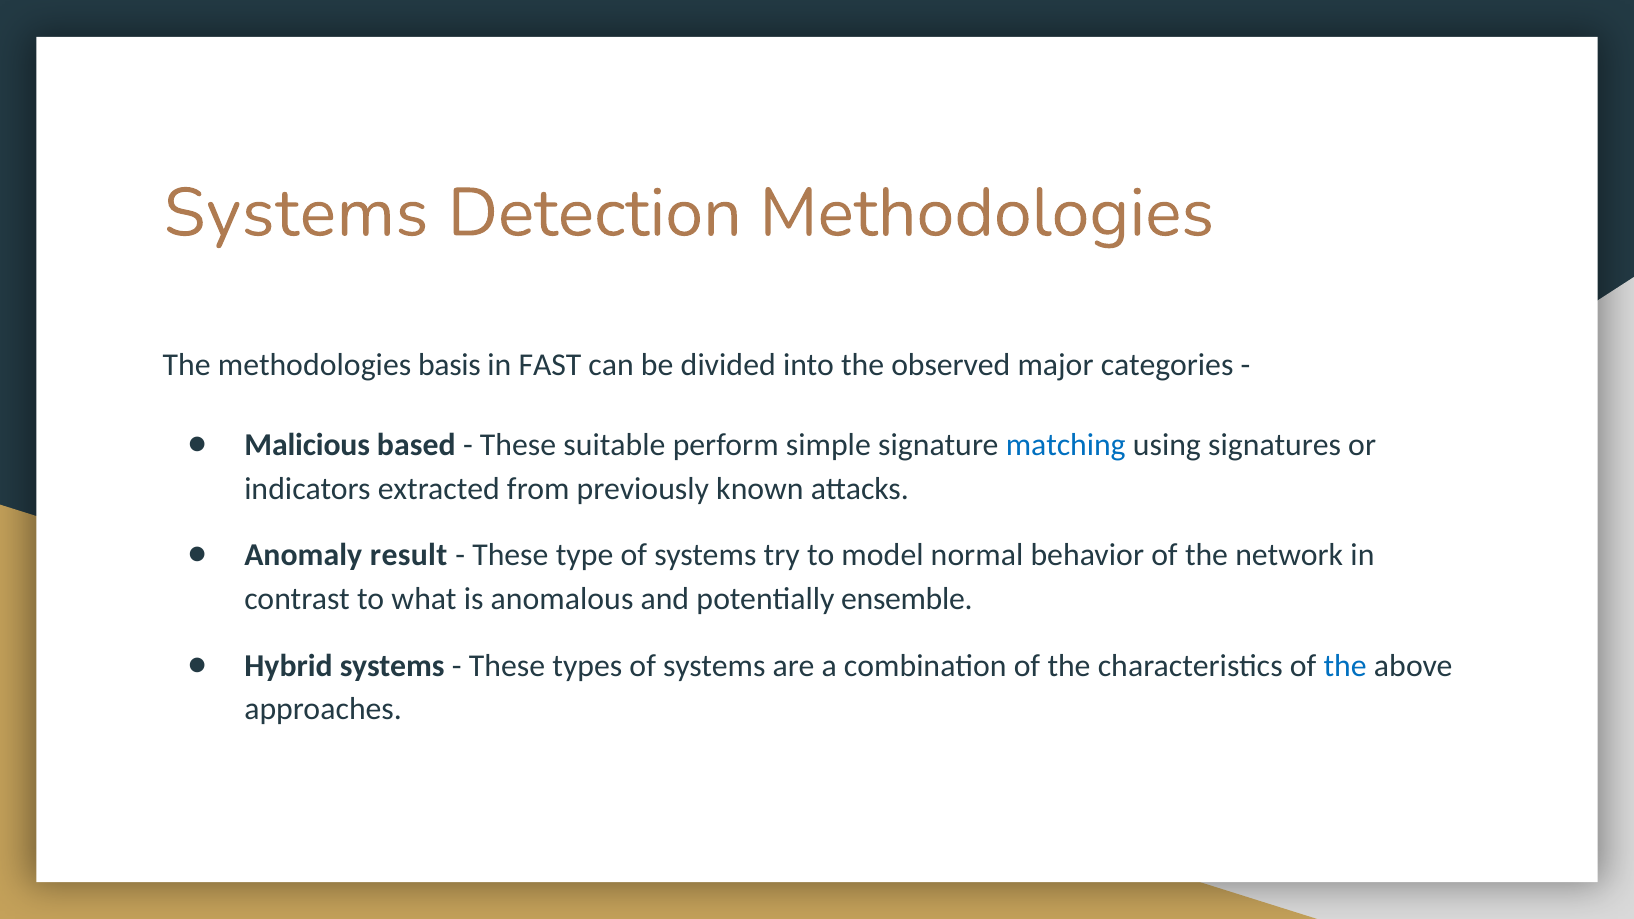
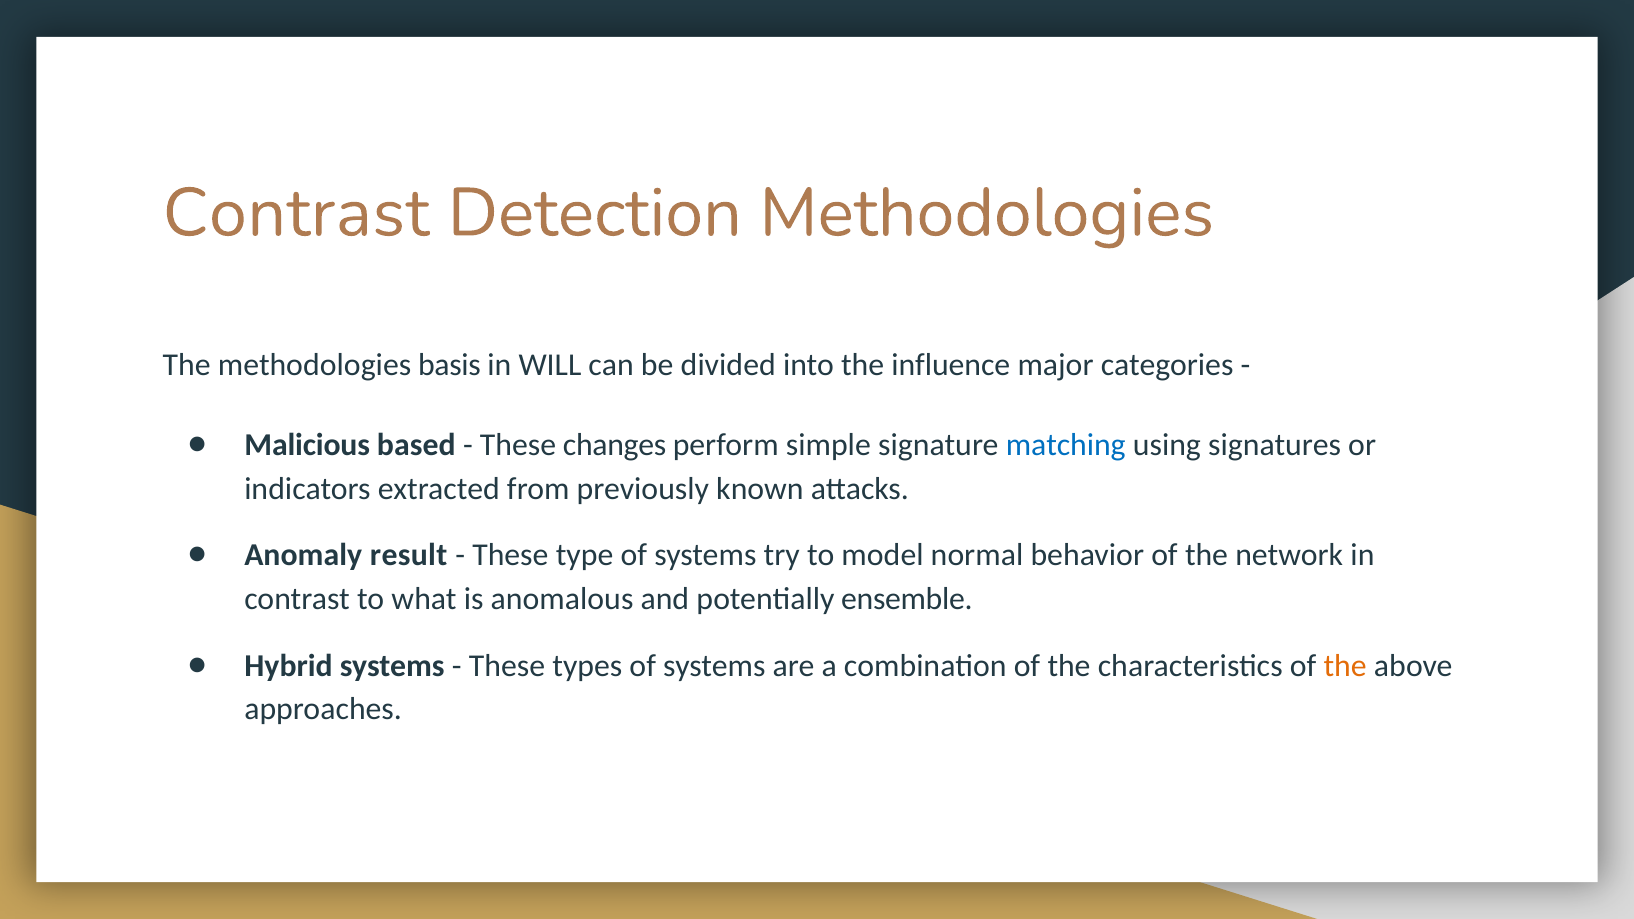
Systems: Systems -> Contrast (296, 213)
FAST: FAST -> WILL (550, 365)
observed: observed -> influence (951, 365)
suitable: suitable -> changes (615, 445)
the colour: blue -> orange (1345, 666)
